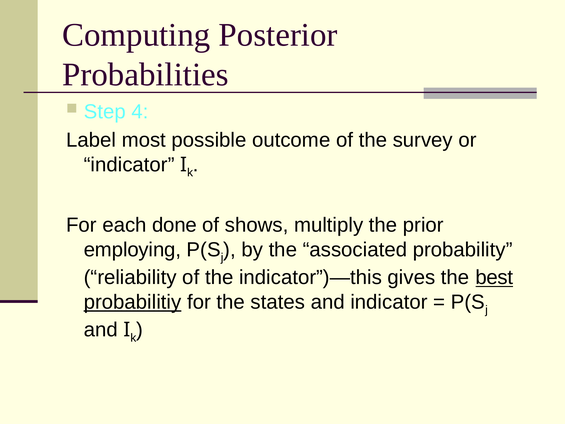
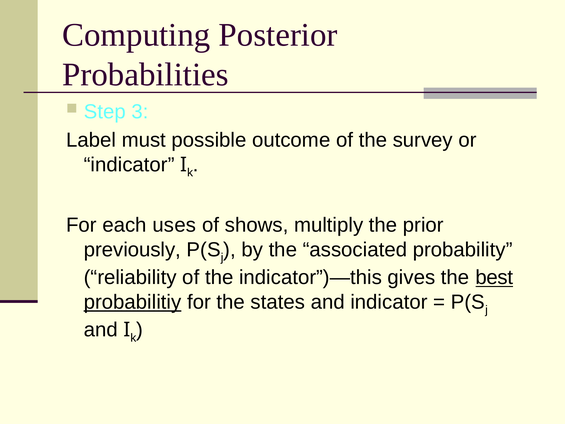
4: 4 -> 3 (140, 112)
most: most -> must (144, 140)
done: done -> uses (174, 225)
employing: employing -> previously (132, 250)
